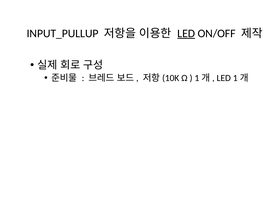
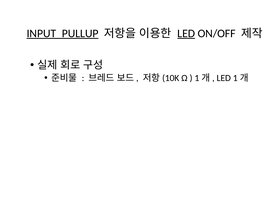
INPUT_PULLUP underline: none -> present (63, 33)
